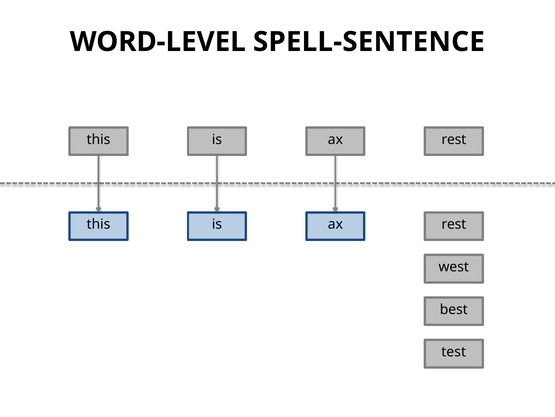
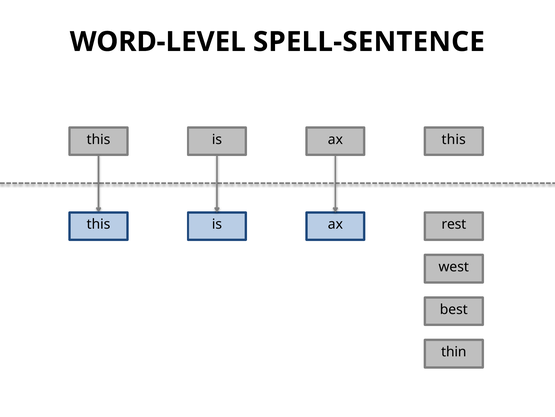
ax rest: rest -> this (454, 139)
test: test -> thin (454, 351)
